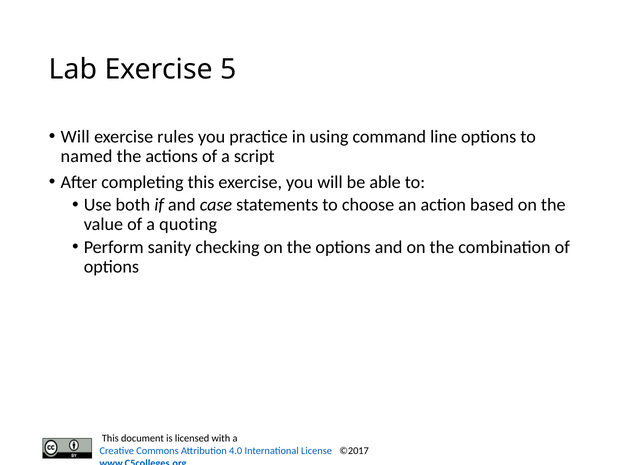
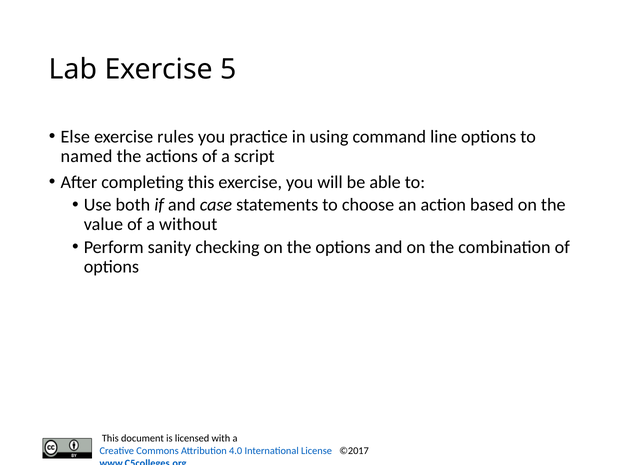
Will: Will -> Else (75, 137)
quoting: quoting -> without (188, 225)
